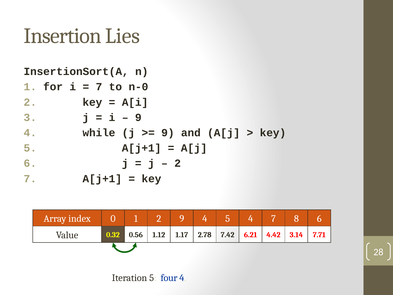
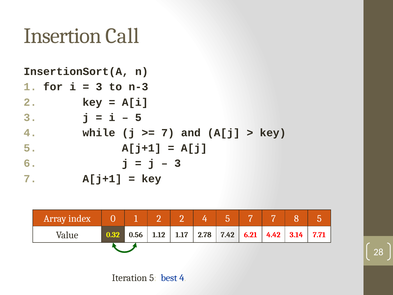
Lies: Lies -> Call (122, 36)
7: 7 -> 3 (99, 87)
n-0: n-0 -> n-3 (138, 87)
9: 9 -> 5 (138, 117)
9: 9 -> 7 (168, 133)
2: 2 -> 3 (178, 163)
2 9: 9 -> 2 (182, 218)
index 4: 4 -> 7 (251, 218)
8 6: 6 -> 5 (319, 218)
four: four -> best (169, 278)
